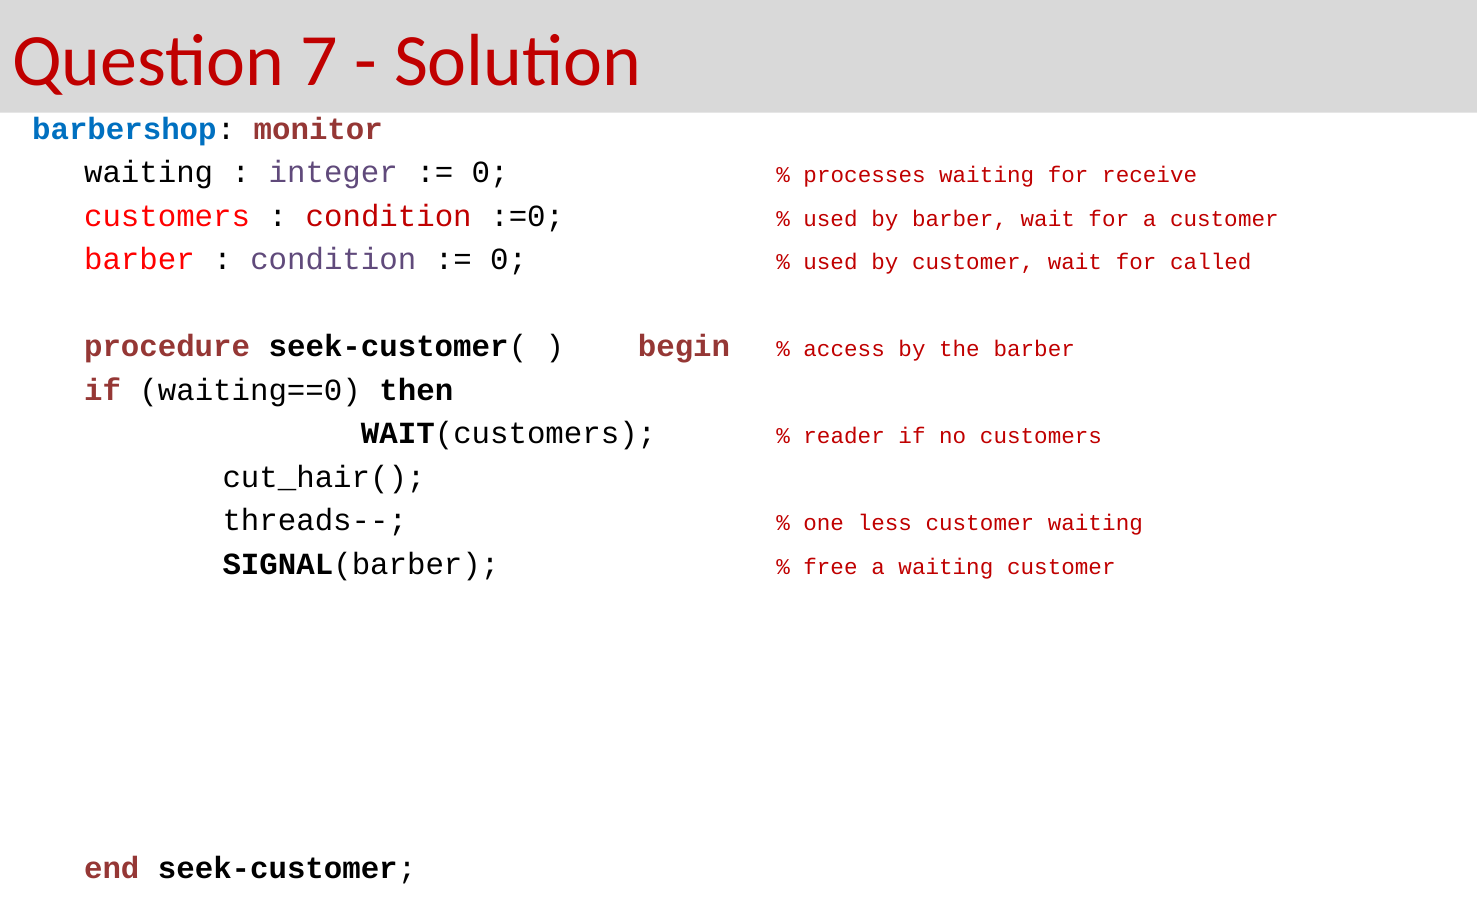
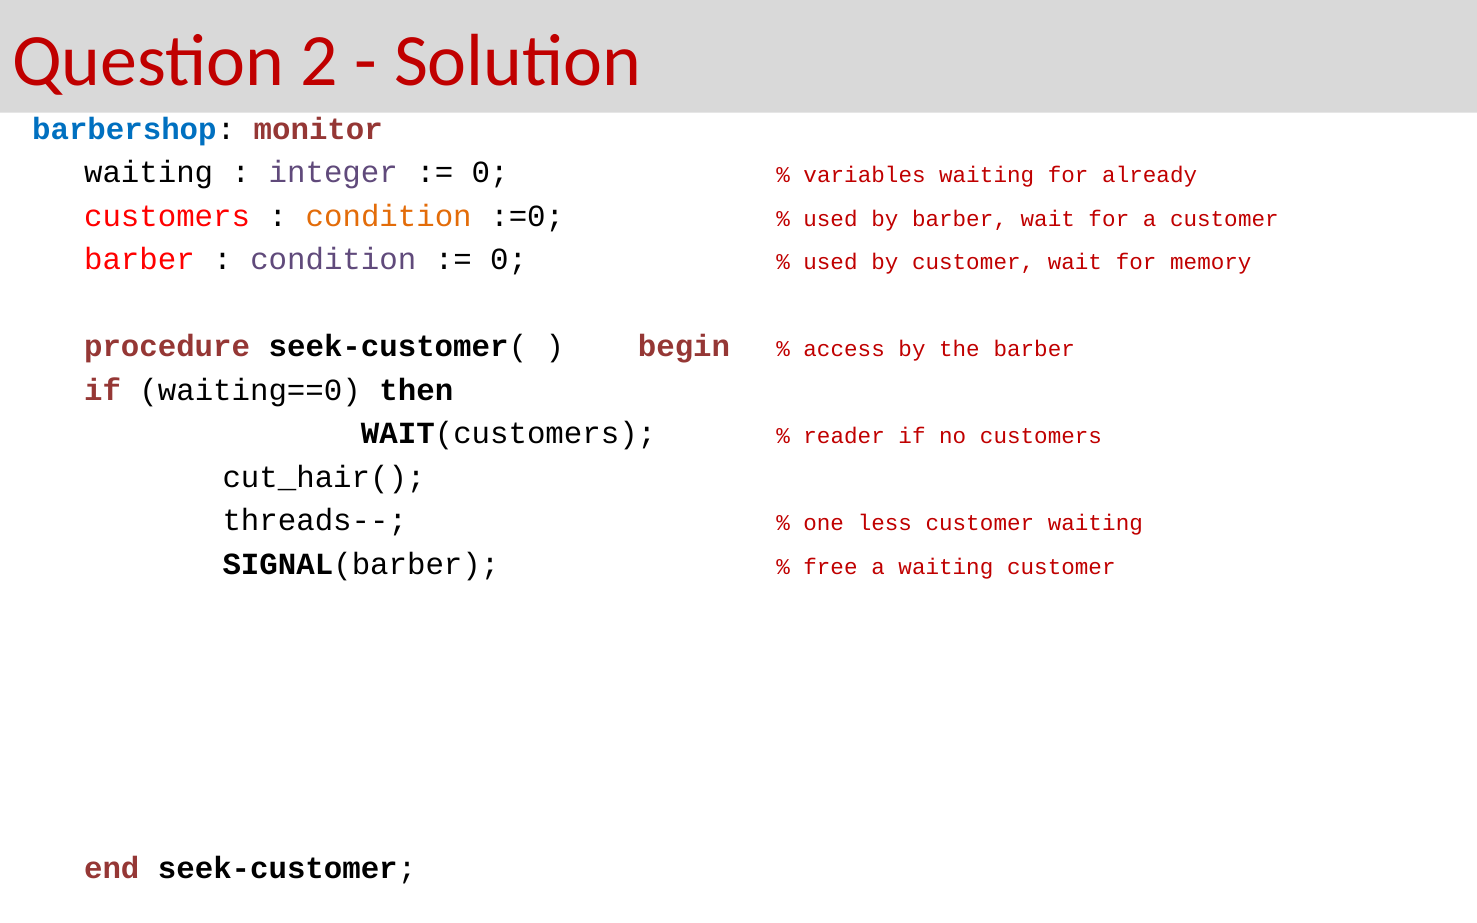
7: 7 -> 2 (320, 61)
processes: processes -> variables (865, 175)
receive: receive -> already (1150, 175)
condition colour: red -> orange (389, 216)
called: called -> memory (1211, 262)
